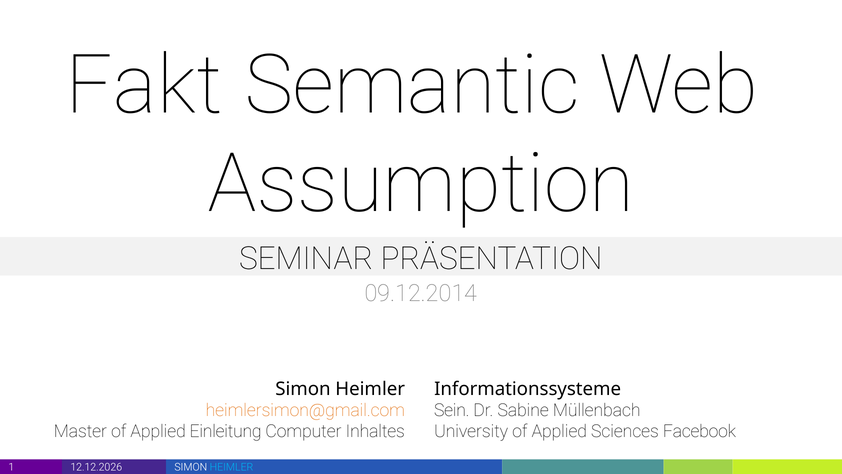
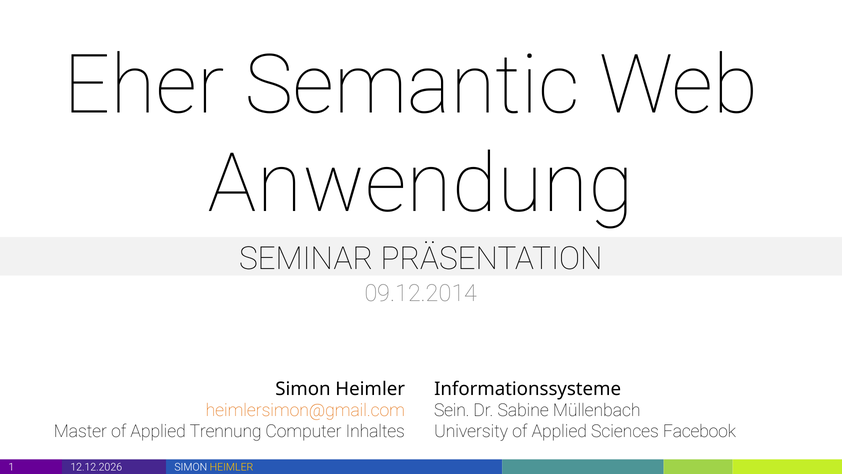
Fakt: Fakt -> Eher (144, 86)
Assumption: Assumption -> Anwendung (421, 184)
Einleitung: Einleitung -> Trennung (226, 431)
HEIMLER colour: light blue -> yellow (232, 467)
